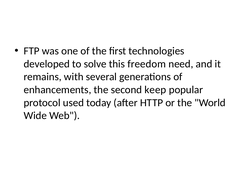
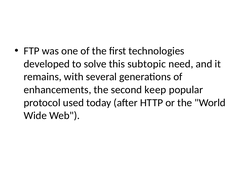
freedom: freedom -> subtopic (147, 64)
